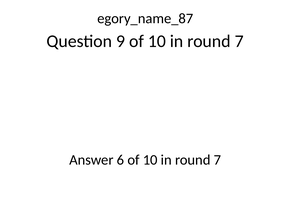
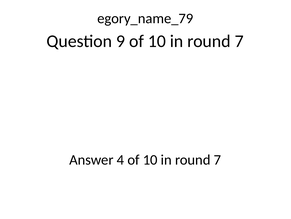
egory_name_87: egory_name_87 -> egory_name_79 (145, 18)
6: 6 -> 4 (120, 159)
